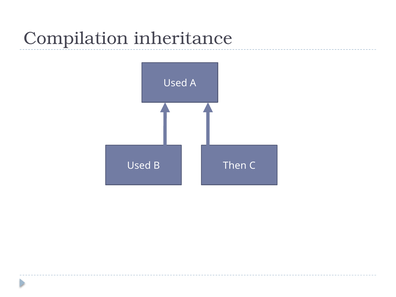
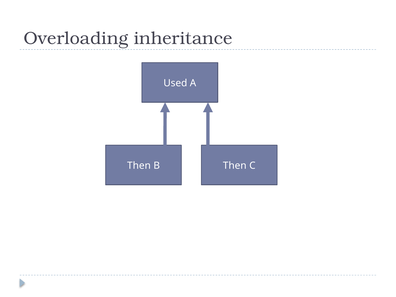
Compilation: Compilation -> Overloading (76, 38)
Used: Used -> Then (139, 166)
